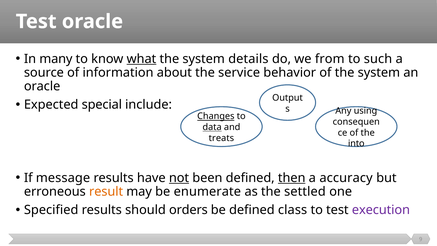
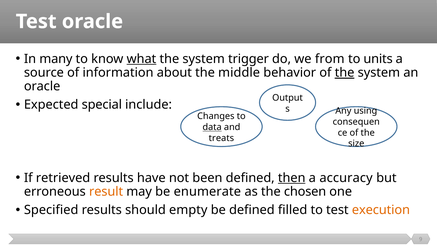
details: details -> trigger (249, 59)
such: such -> units (378, 59)
service: service -> middle (239, 73)
the underline: none -> present (345, 73)
Changes underline: present -> none (216, 116)
into: into -> size (356, 144)
message: message -> retrieved (63, 178)
not underline: present -> none (179, 178)
settled: settled -> chosen (305, 192)
orders: orders -> empty (188, 210)
class: class -> filled (293, 210)
execution colour: purple -> orange (381, 210)
